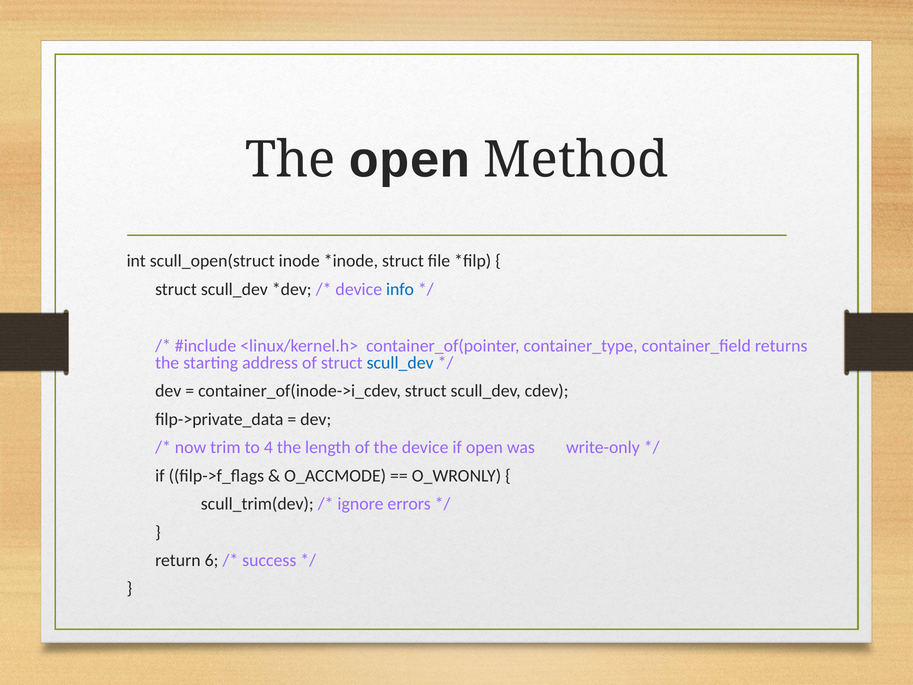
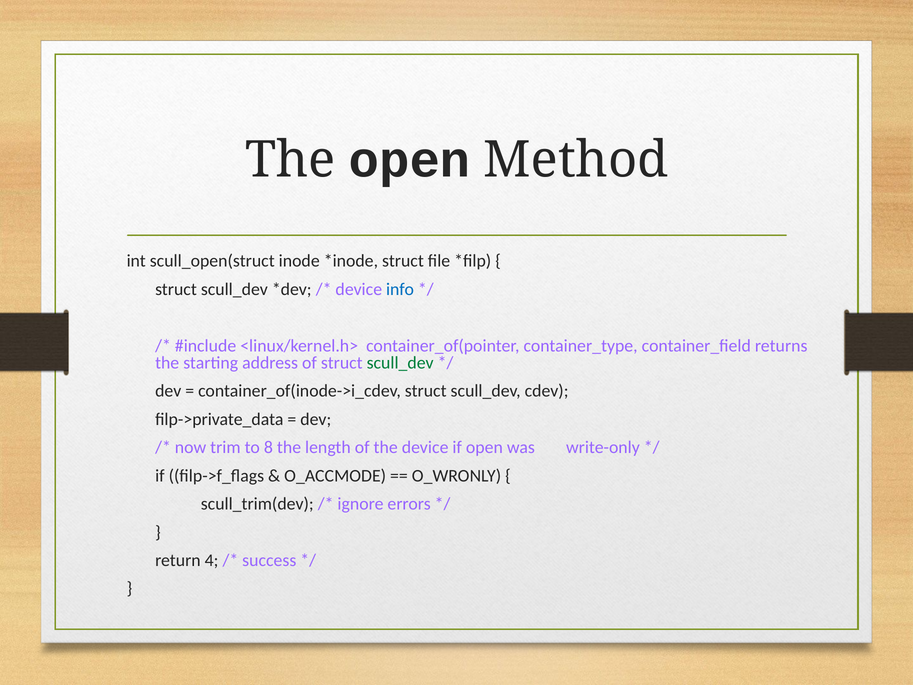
scull_dev colour: blue -> green (400, 363)
4: 4 -> 8 (268, 447)
6: 6 -> 4 (212, 560)
